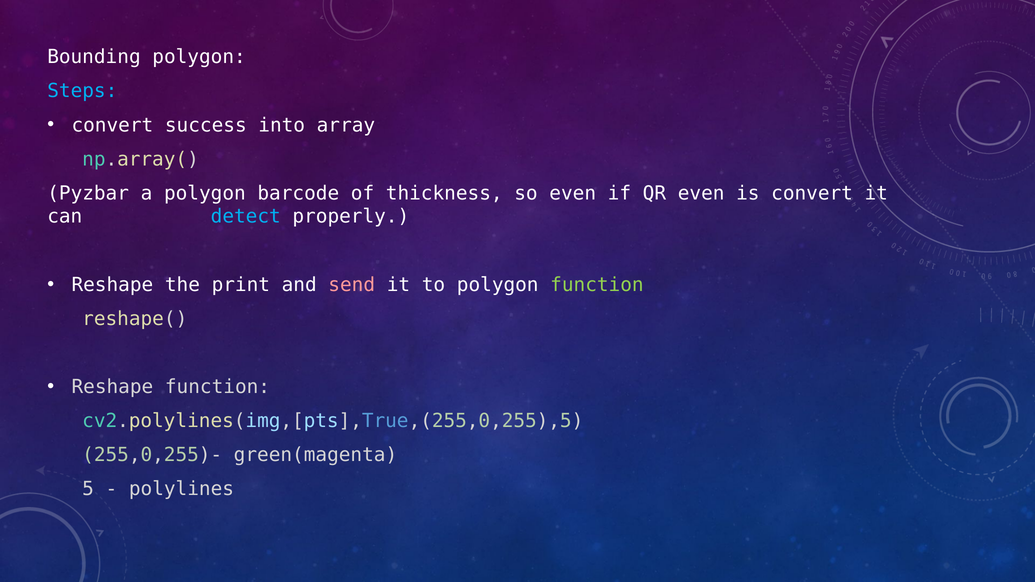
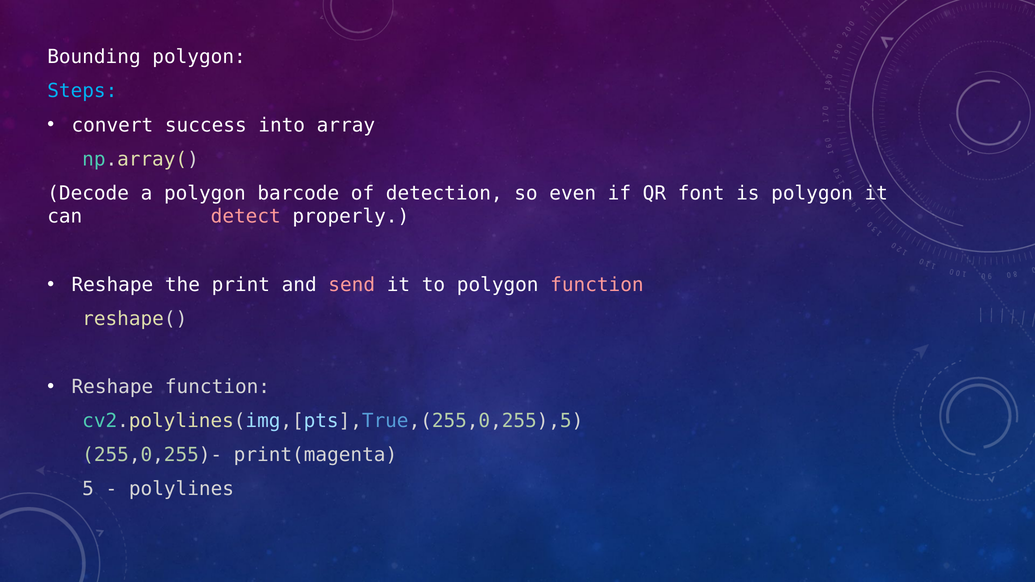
Pyzbar: Pyzbar -> Decode (88, 193)
thickness: thickness -> detection (444, 193)
QR even: even -> font (701, 193)
is convert: convert -> polygon (812, 193)
detect colour: light blue -> pink (246, 217)
function colour: light green -> pink (597, 285)
green(magenta: green(magenta -> print(magenta (315, 455)
